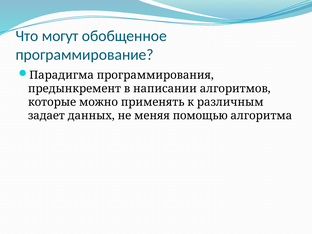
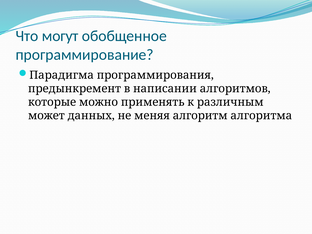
задает: задает -> может (46, 116)
помощью: помощью -> алгоритм (200, 116)
